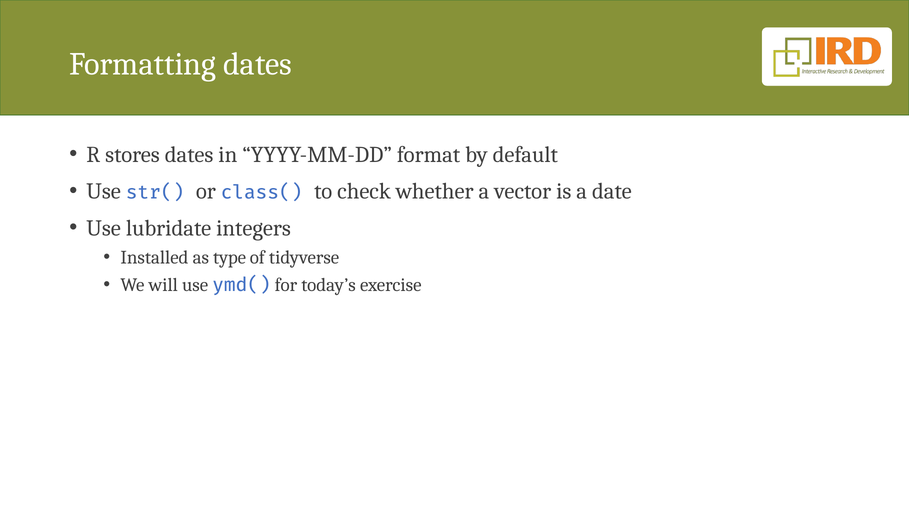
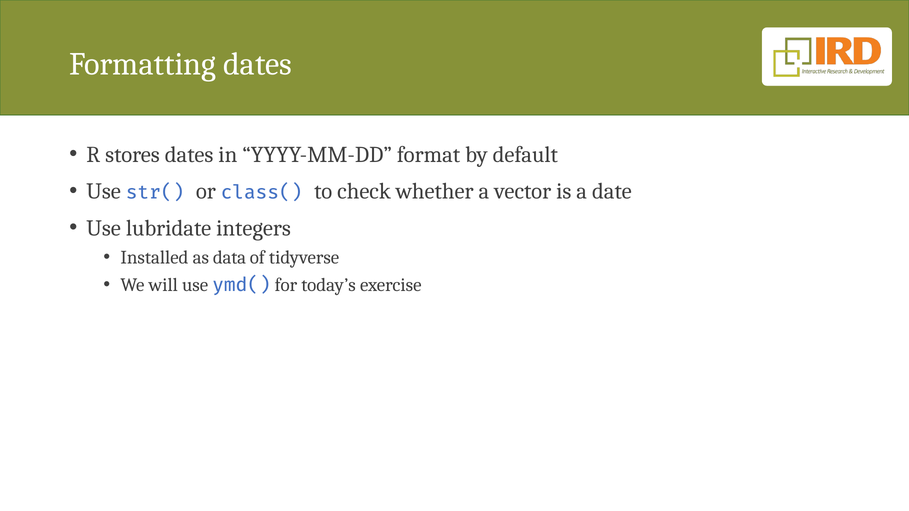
type: type -> data (230, 258)
